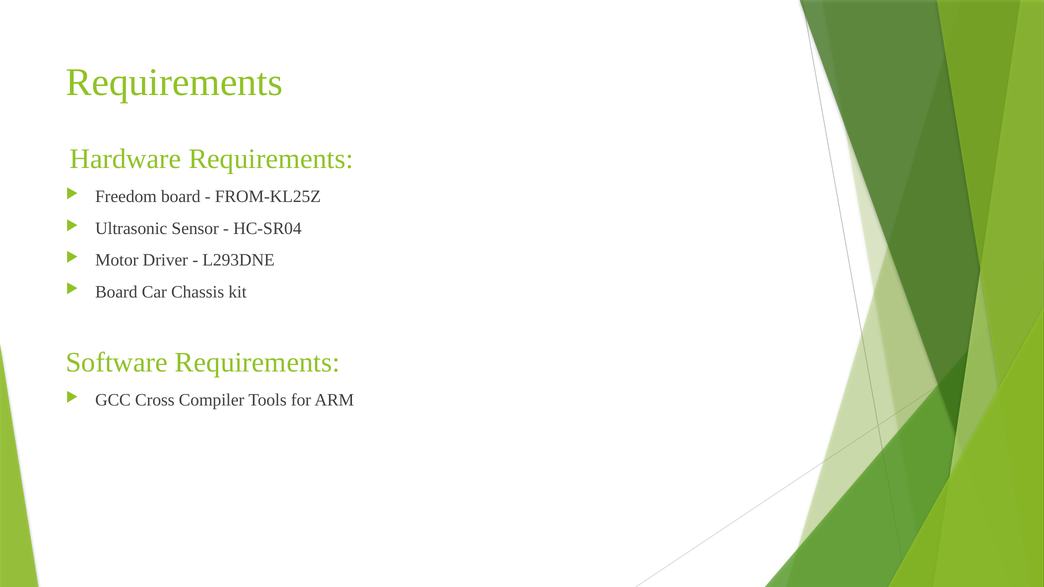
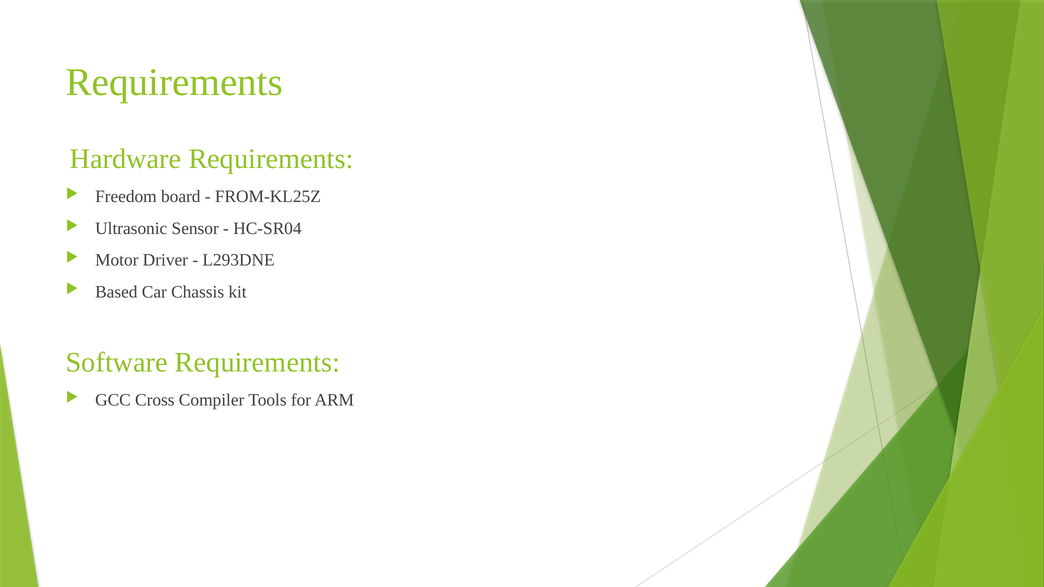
Board: Board -> Based (116, 292)
